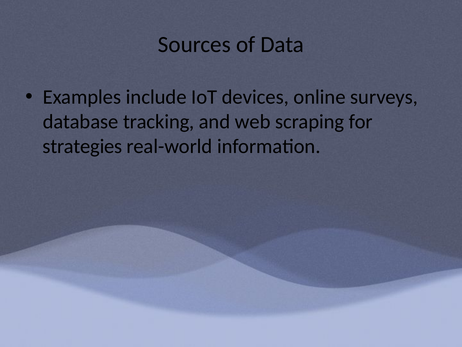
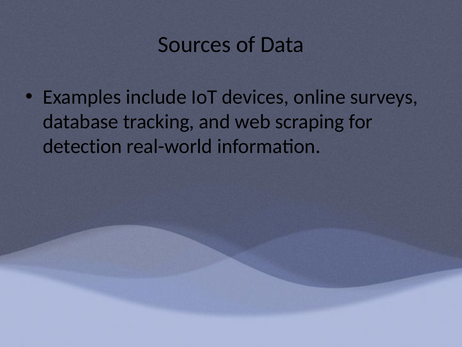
strategies: strategies -> detection (82, 146)
